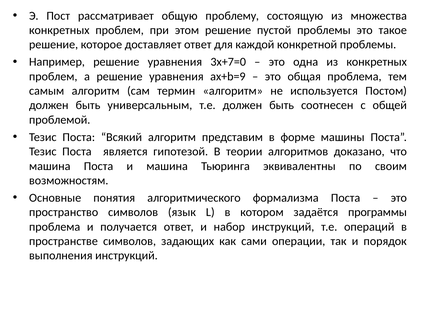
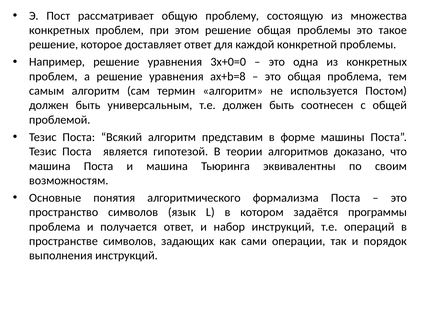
решение пустой: пустой -> общая (274, 30)
3х+7=0: 3х+7=0 -> 3х+0=0 (228, 62)
ax+b=9: ax+b=9 -> ax+b=8 (228, 76)
